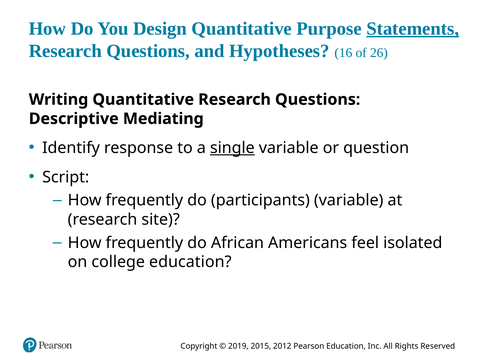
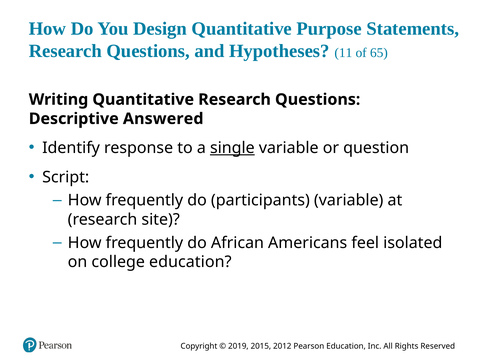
Statements underline: present -> none (413, 29)
16: 16 -> 11 (343, 53)
26: 26 -> 65 (379, 53)
Mediating: Mediating -> Answered (163, 119)
